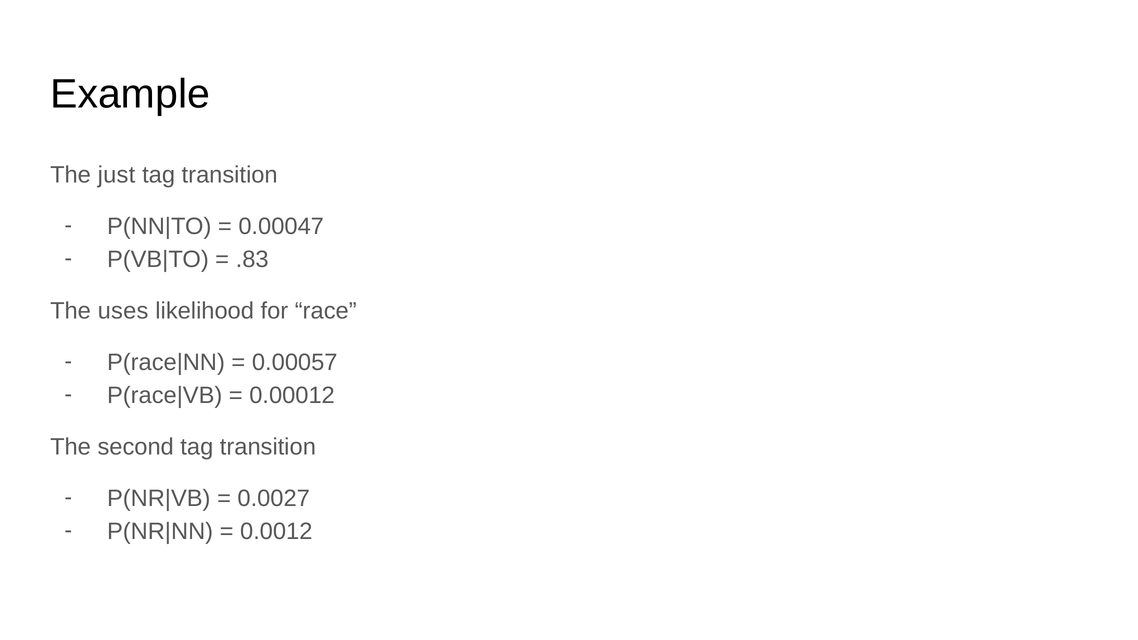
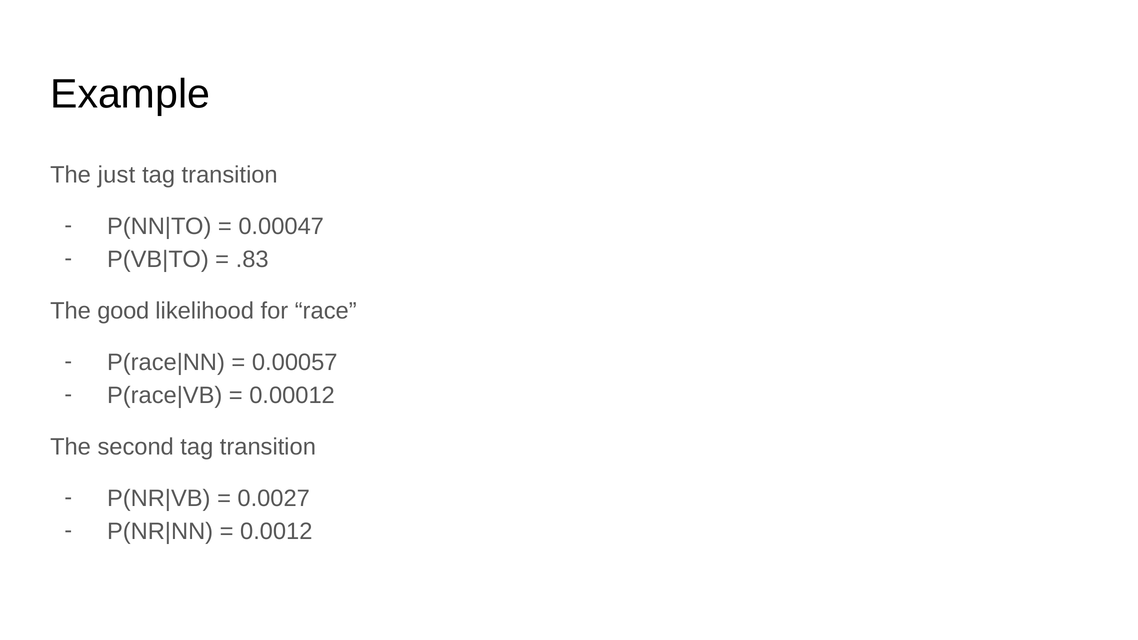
uses: uses -> good (123, 311)
